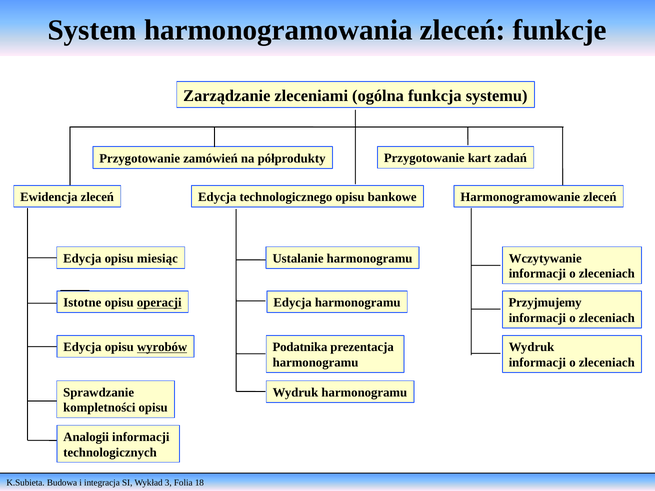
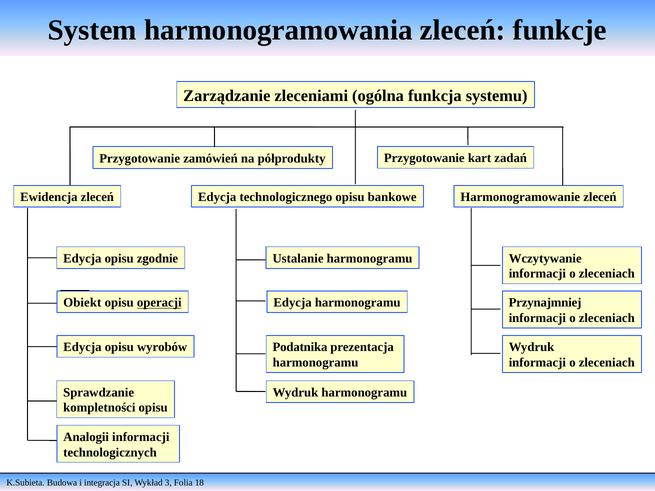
miesiąc: miesiąc -> zgodnie (157, 259)
Przyjmujemy: Przyjmujemy -> Przynajmniej (545, 303)
Istotne: Istotne -> Obiekt (82, 303)
wyrobów underline: present -> none (162, 347)
